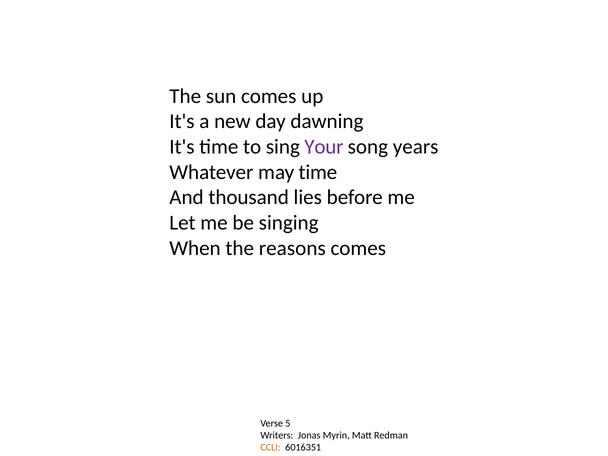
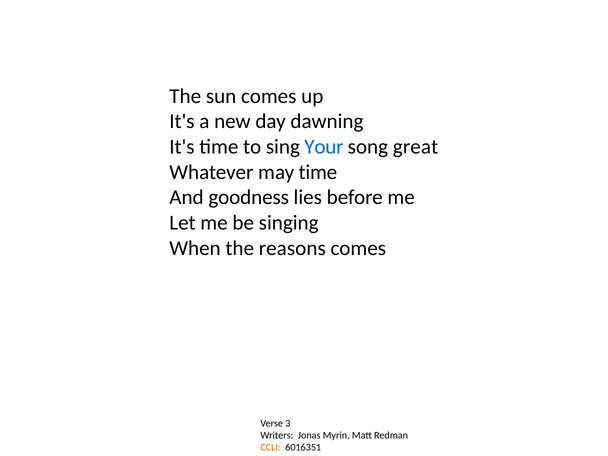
Your colour: purple -> blue (324, 147)
years: years -> great (416, 147)
thousand: thousand -> goodness (249, 197)
5: 5 -> 3 (288, 423)
